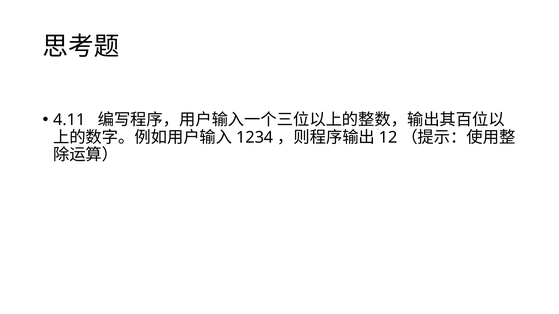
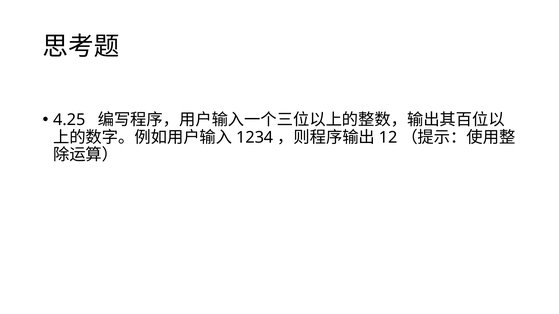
4.11: 4.11 -> 4.25 (69, 120)
